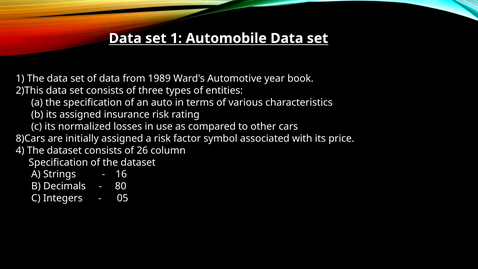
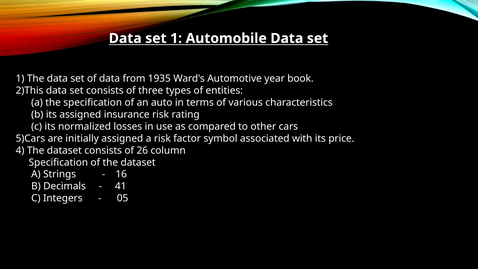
1989: 1989 -> 1935 (159, 79)
8)Cars: 8)Cars -> 5)Cars (30, 138)
80: 80 -> 41 (121, 186)
